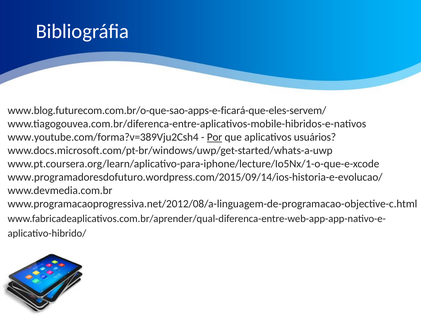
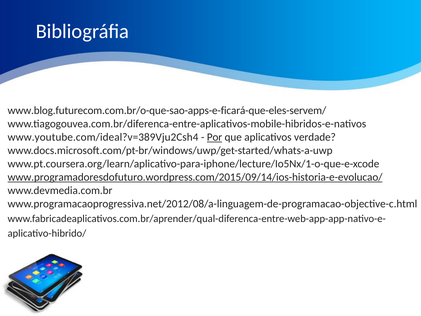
www.youtube.com/forma?v=389Vju2Csh4: www.youtube.com/forma?v=389Vju2Csh4 -> www.youtube.com/ideal?v=389Vju2Csh4 (103, 137)
usuários: usuários -> verdade (315, 137)
www.programadoresdofuturo.wordpress.com/2015/09/14/ios-historia-e-evolucao/ underline: none -> present (195, 177)
